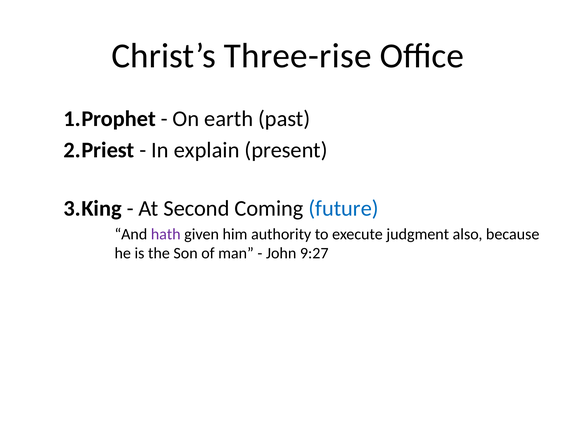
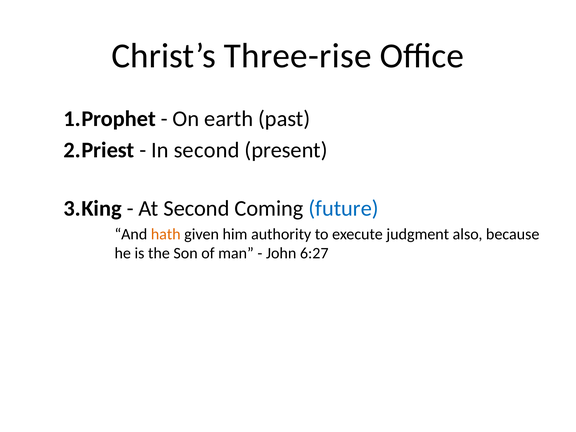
In explain: explain -> second (207, 150)
hath colour: purple -> orange (166, 234)
9:27: 9:27 -> 6:27 (314, 253)
